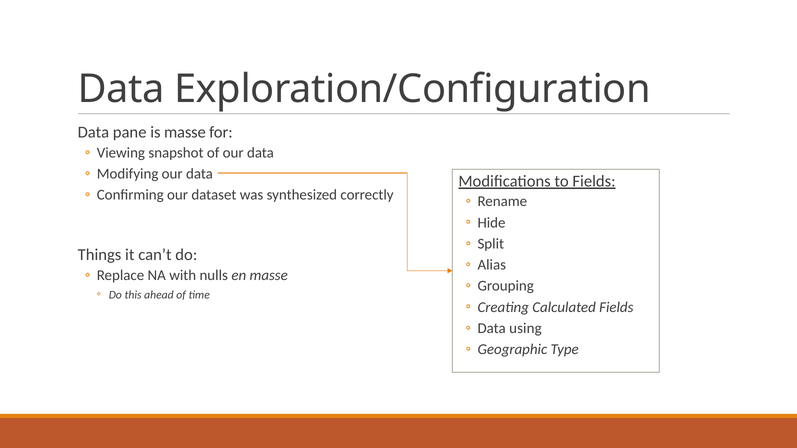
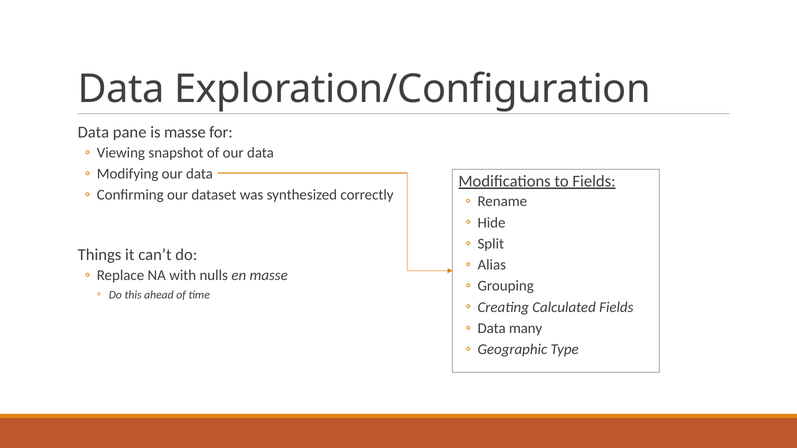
using: using -> many (526, 328)
